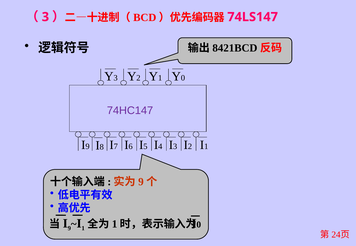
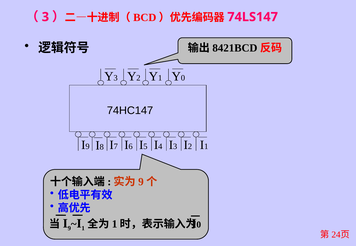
74HC147 colour: purple -> black (130, 111)
